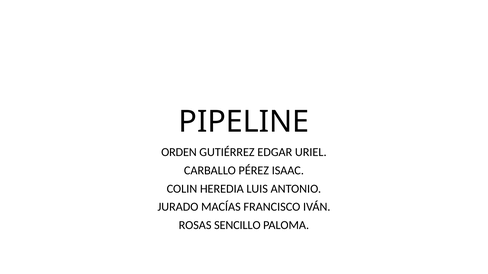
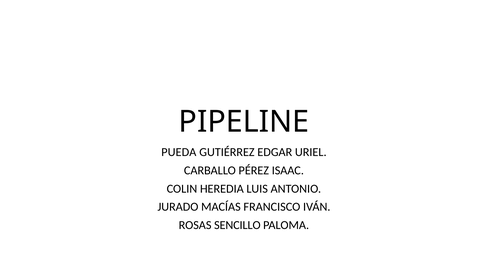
ORDEN: ORDEN -> PUEDA (179, 153)
